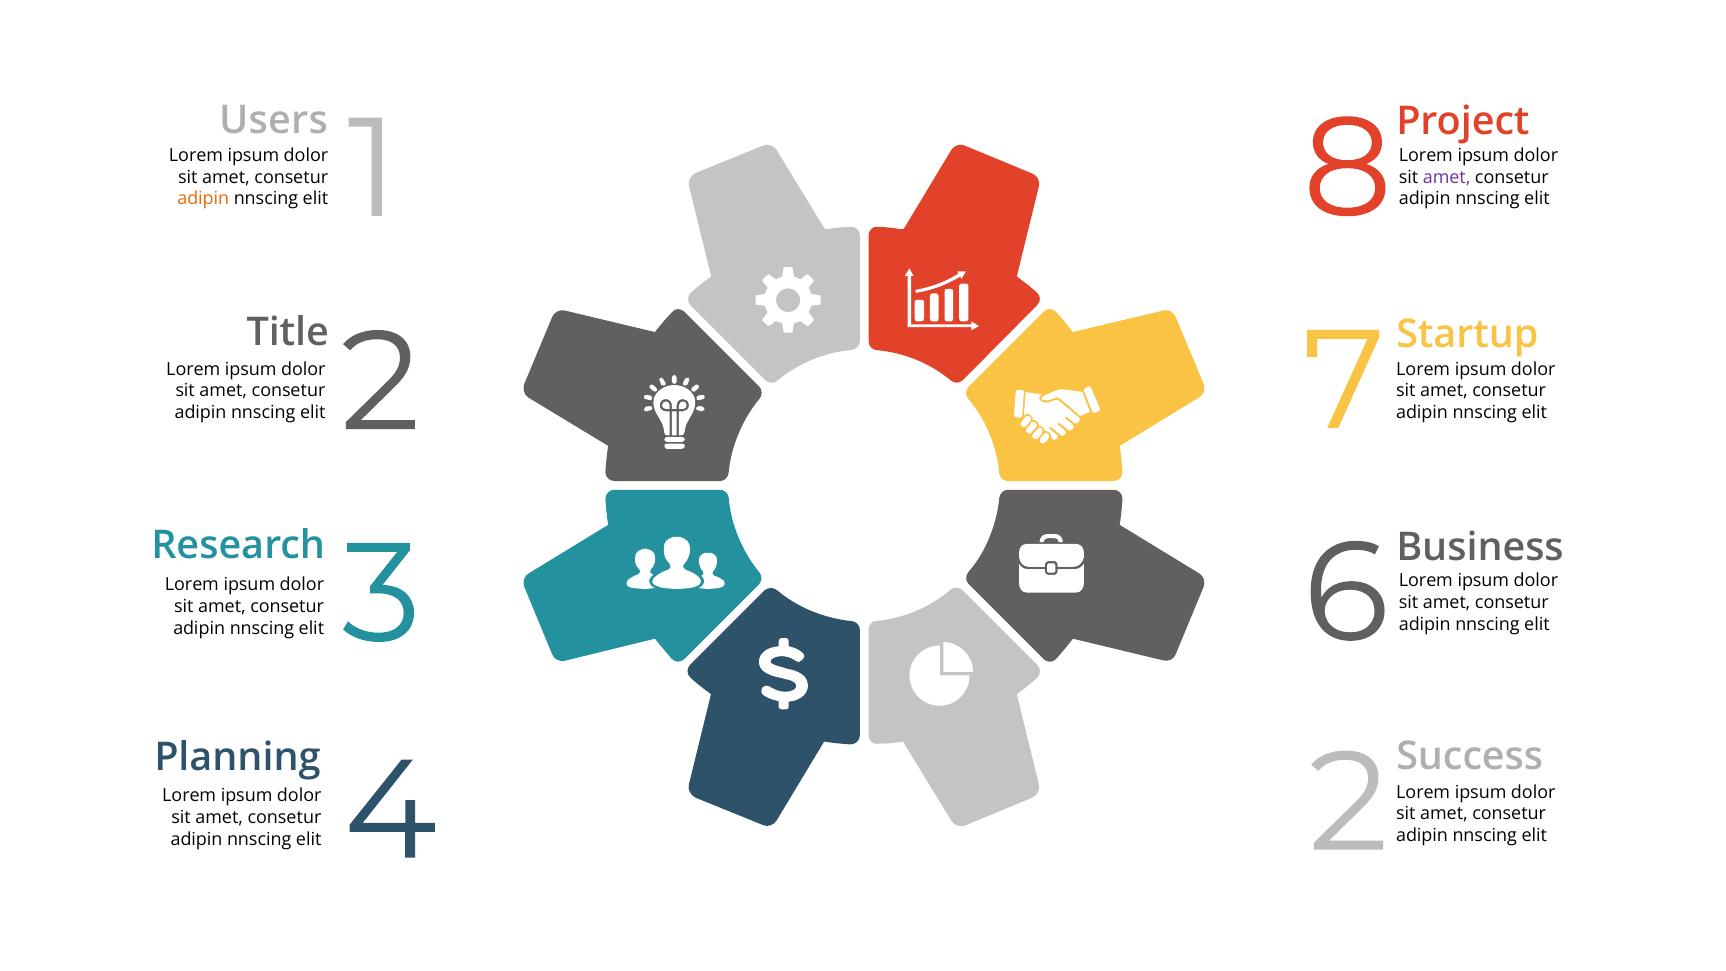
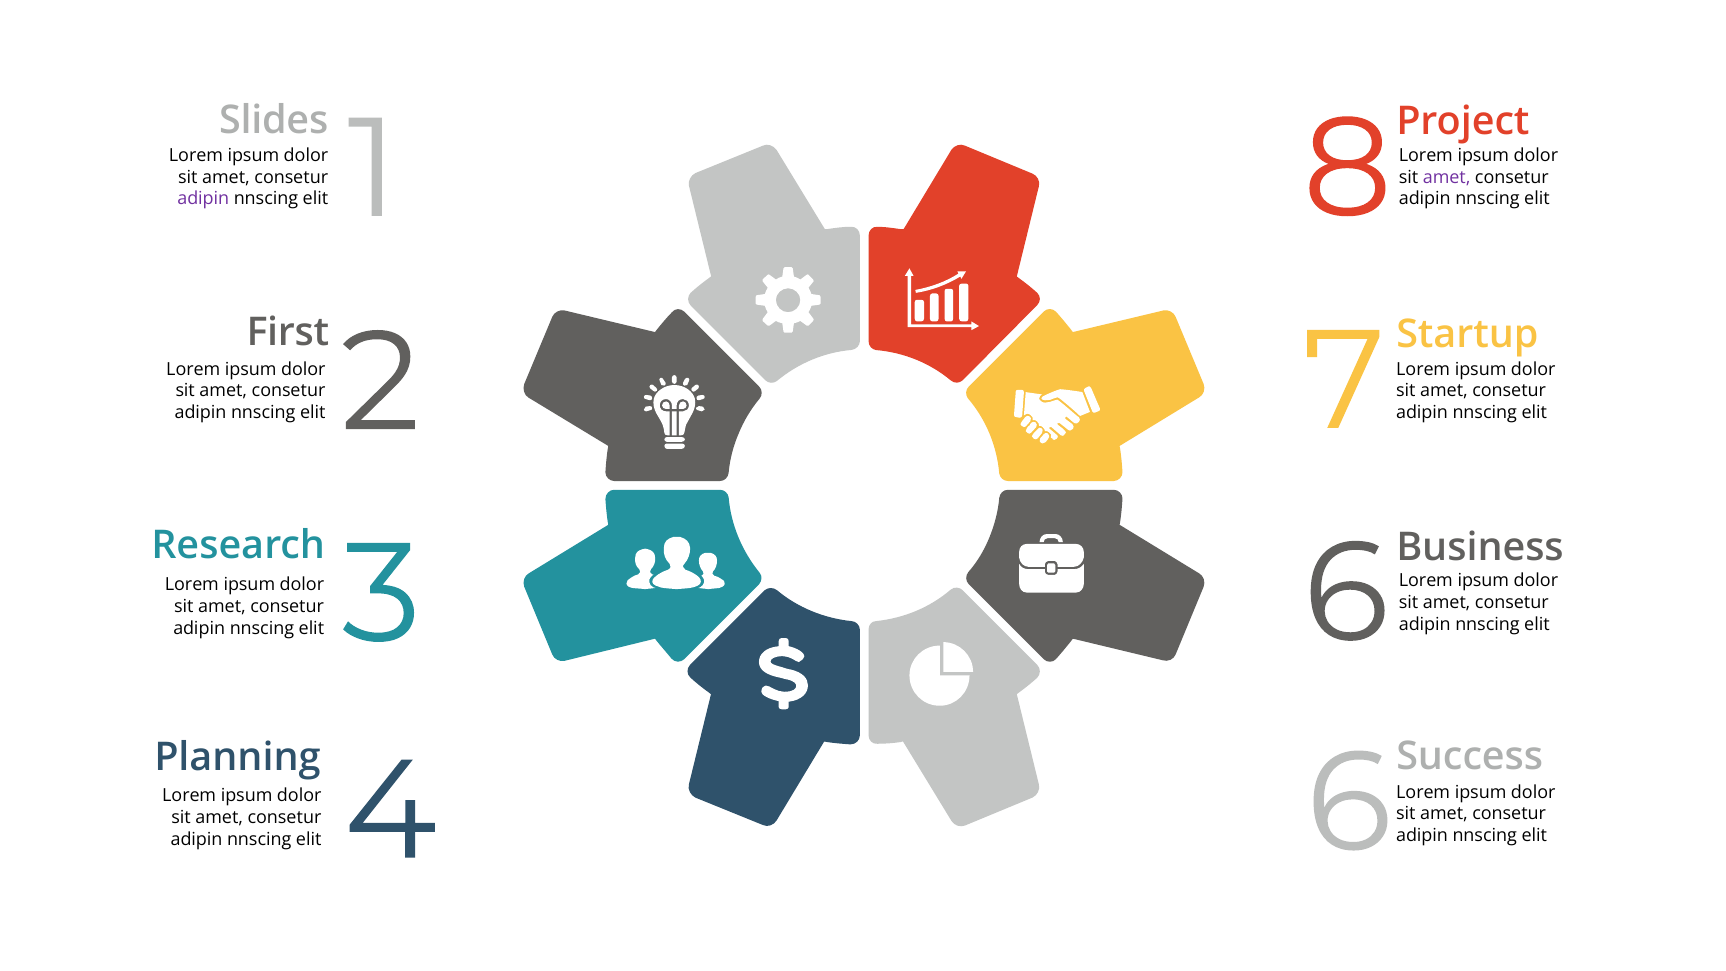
Users: Users -> Slides (274, 120)
adipin colour: orange -> purple (203, 199)
Title: Title -> First (288, 333)
4 2: 2 -> 6 (1349, 803)
